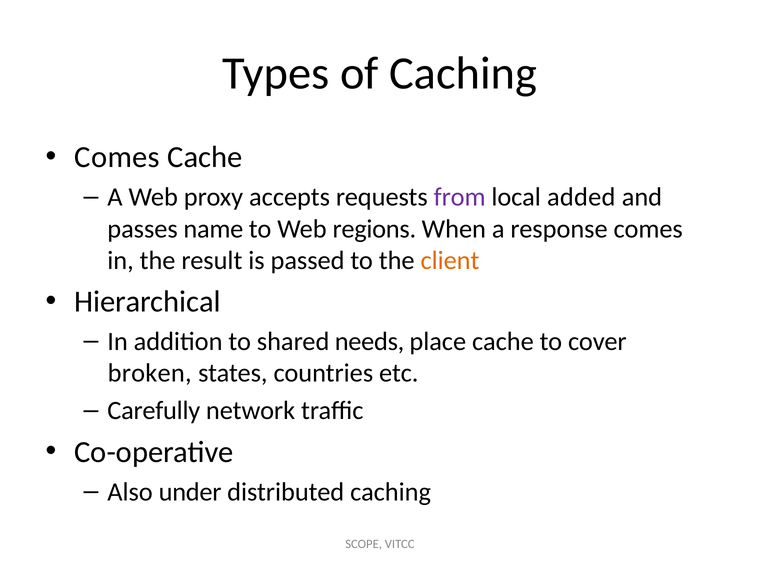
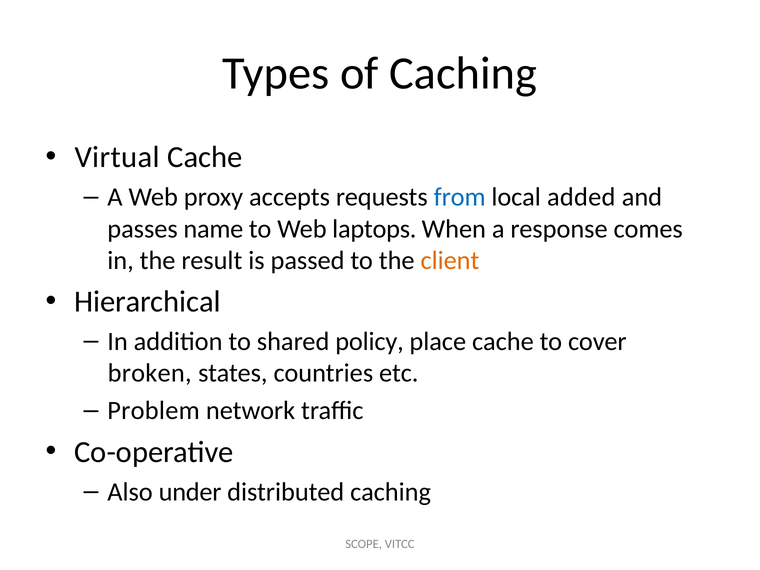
Comes: Comes -> Virtual (117, 157)
from colour: purple -> blue (460, 197)
regions: regions -> laptops (374, 229)
needs: needs -> policy (369, 342)
Carefully: Carefully -> Problem (154, 411)
